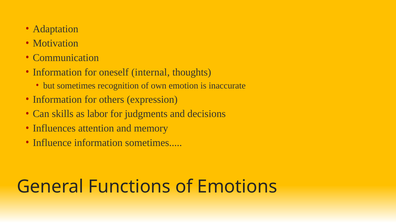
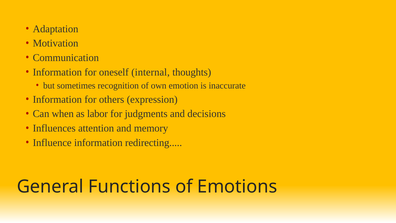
skills: skills -> when (63, 114)
information sometimes: sometimes -> redirecting (154, 143)
